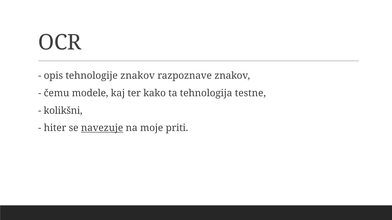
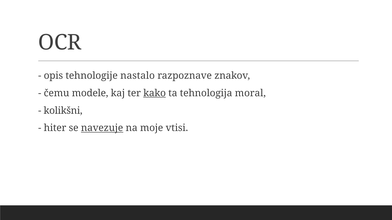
tehnologije znakov: znakov -> nastalo (138, 76)
kako underline: none -> present (155, 93)
testne: testne -> moral (250, 93)
priti: priti -> vtisi (177, 128)
